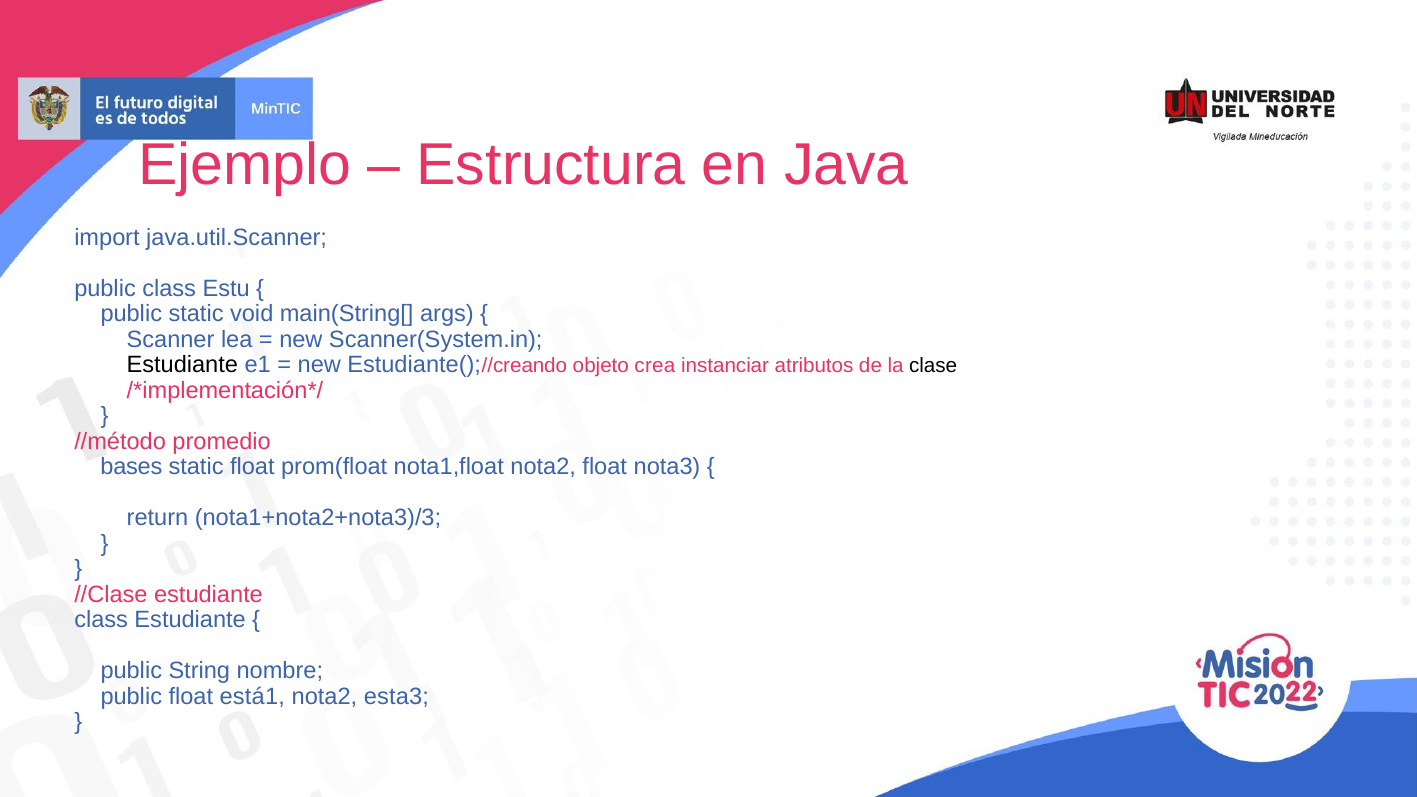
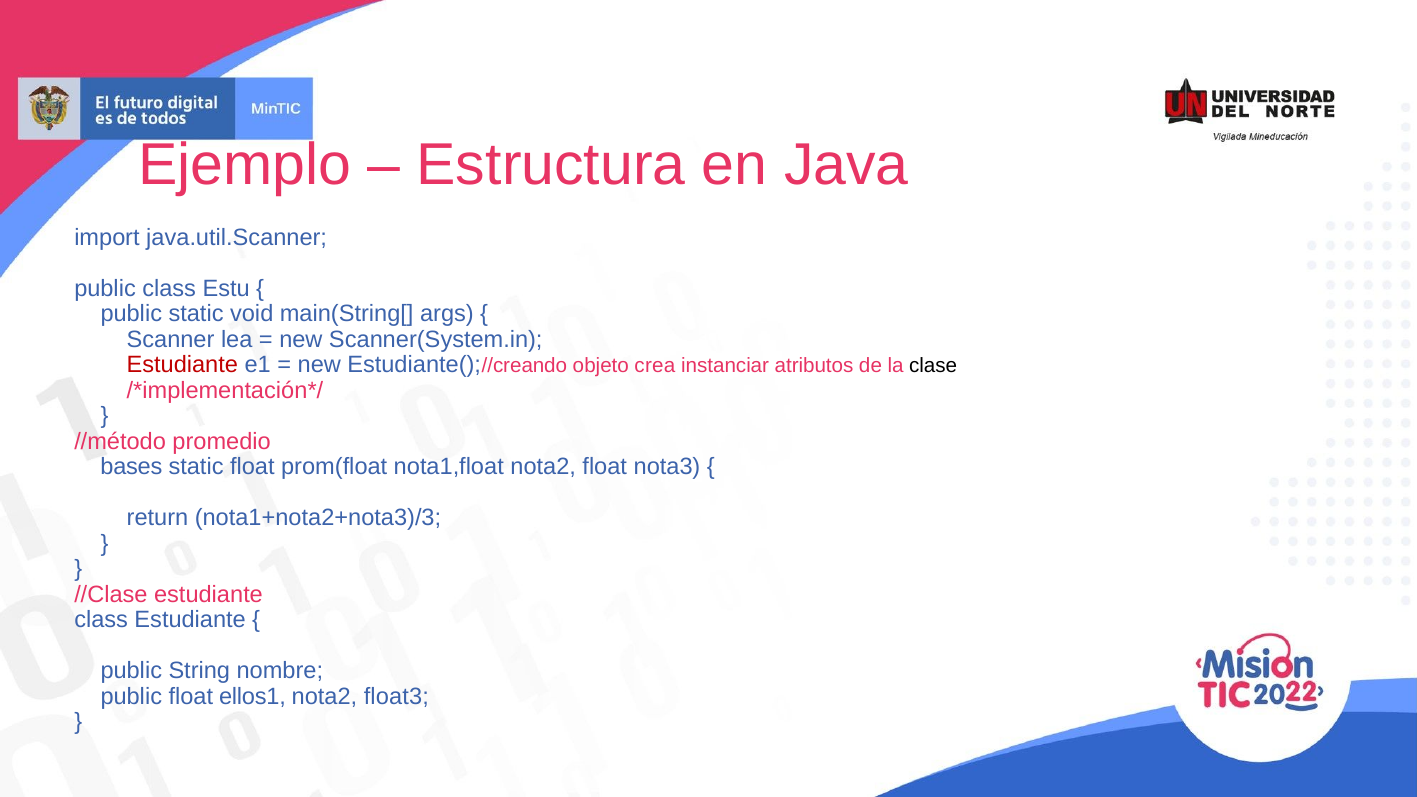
Estudiante colour: black -> red (182, 365)
está1: está1 -> ellos1 (252, 697)
esta3: esta3 -> float3 (396, 697)
